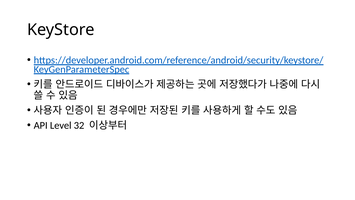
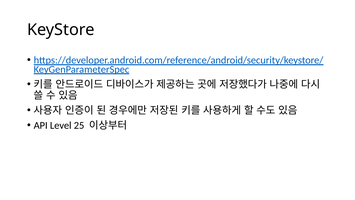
32: 32 -> 25 (79, 125)
